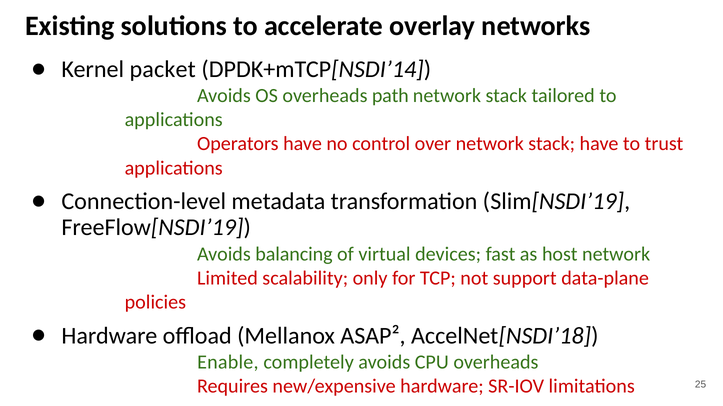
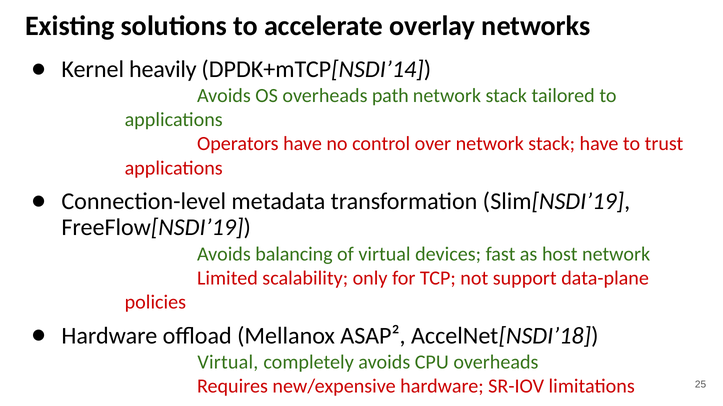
packet: packet -> heavily (163, 69)
Enable: Enable -> Virtual (228, 363)
